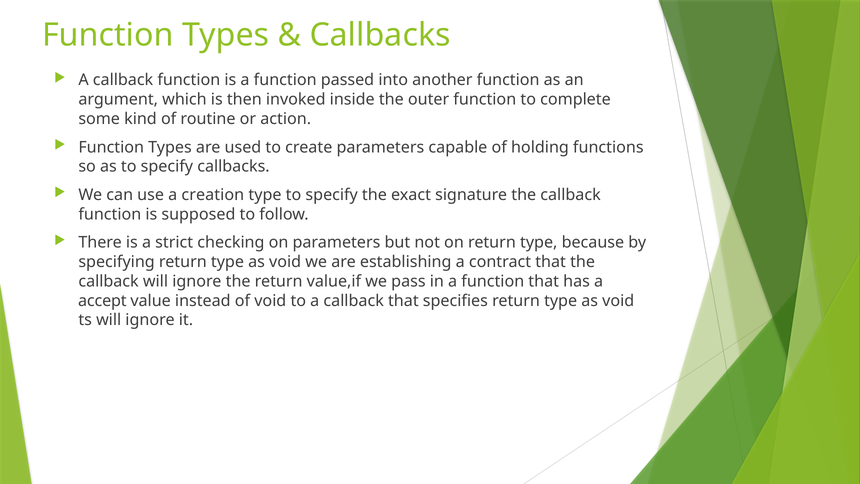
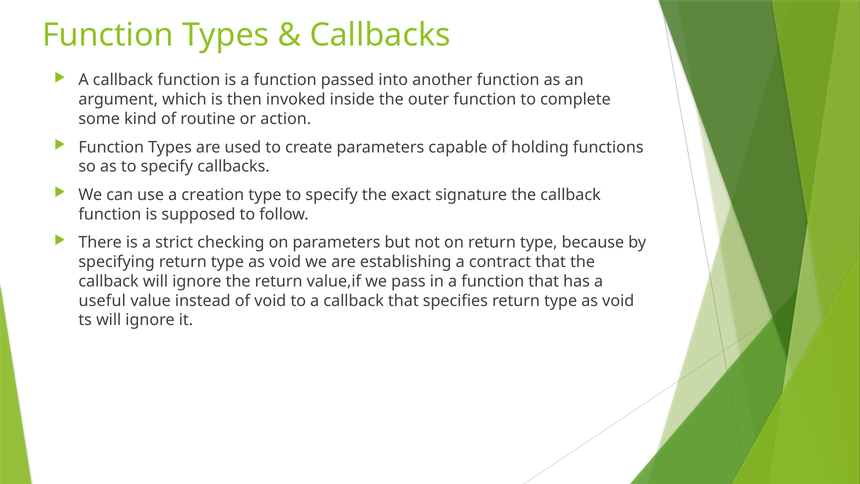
accept: accept -> useful (102, 301)
